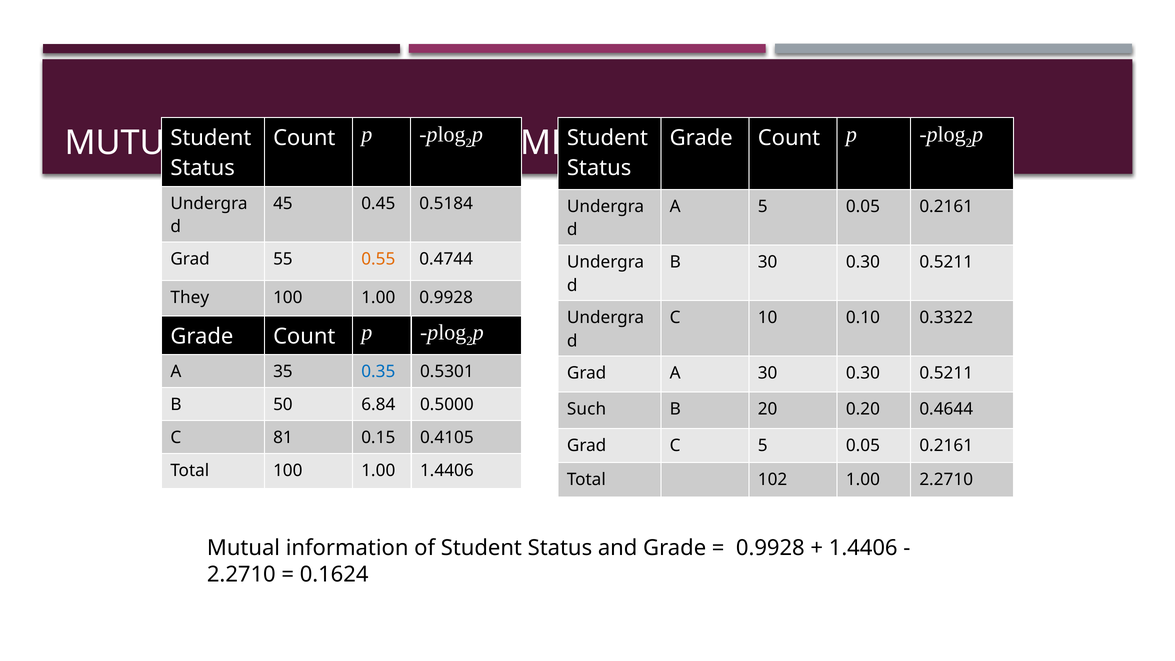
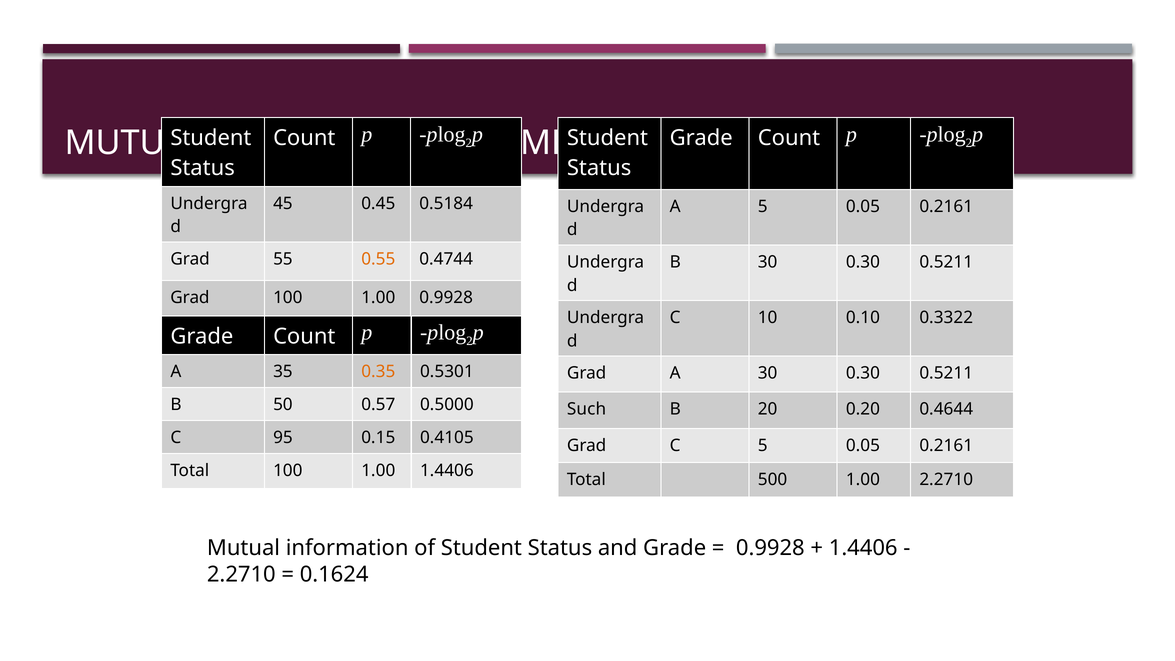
They: They -> Grad (190, 298)
0.35 colour: blue -> orange (378, 372)
6.84: 6.84 -> 0.57 (378, 405)
81: 81 -> 95 (283, 437)
102: 102 -> 500 (773, 480)
